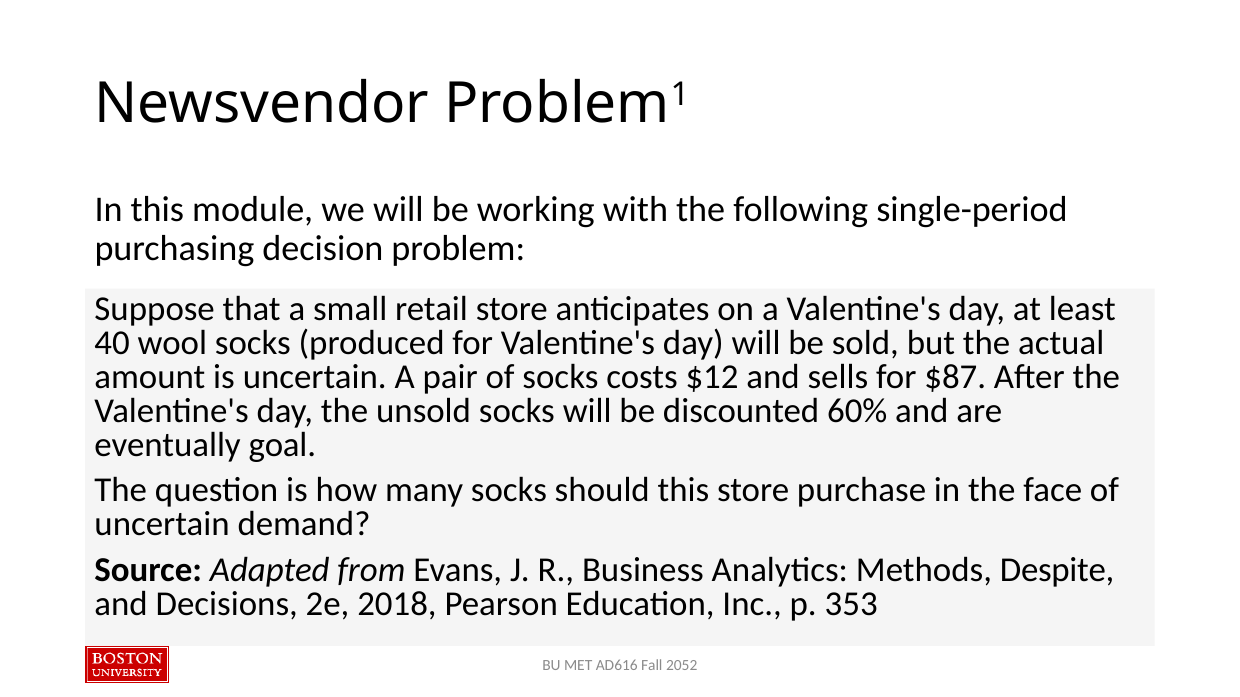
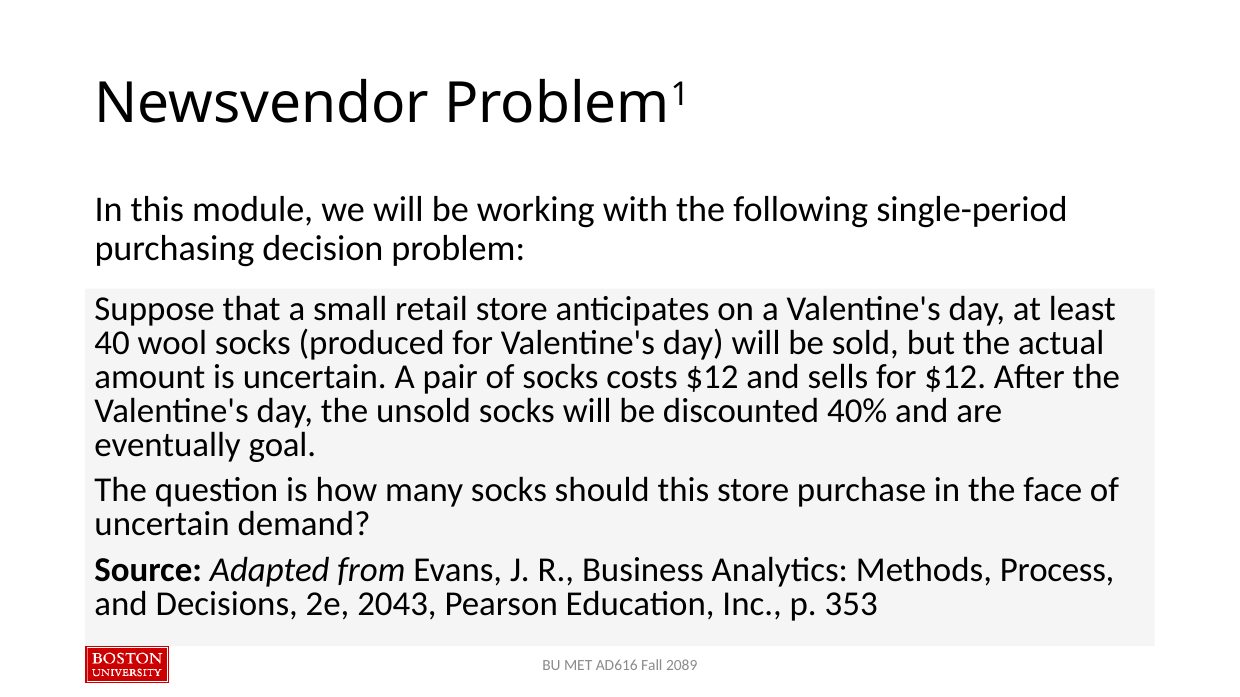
for $87: $87 -> $12 (955, 377)
60%: 60% -> 40% (857, 411)
Despite: Despite -> Process (1057, 570)
2018: 2018 -> 2043 (397, 604)
2052: 2052 -> 2089 (682, 666)
